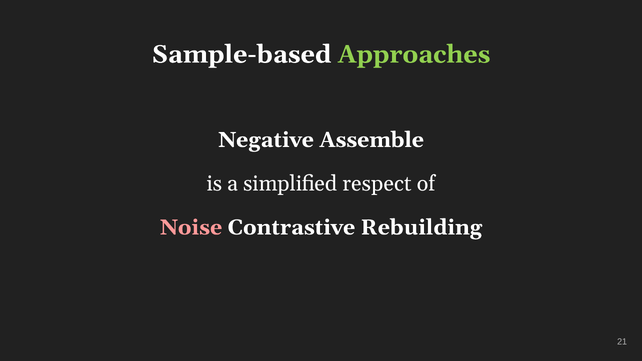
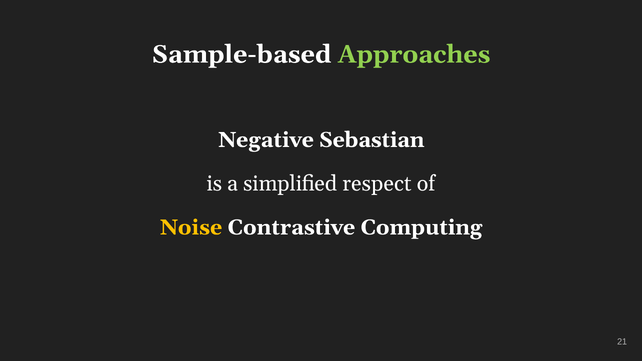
Assemble: Assemble -> Sebastian (372, 140)
Noise colour: pink -> yellow (191, 227)
Rebuilding: Rebuilding -> Computing (421, 227)
